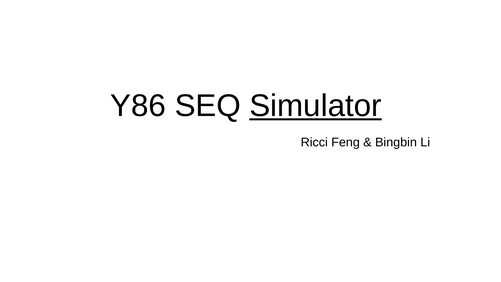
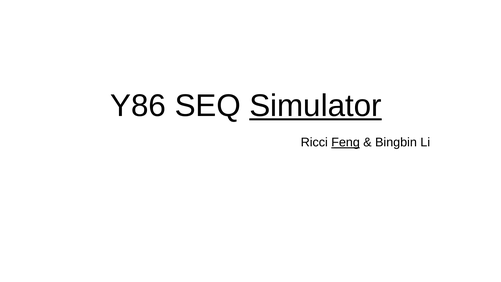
Feng underline: none -> present (346, 142)
